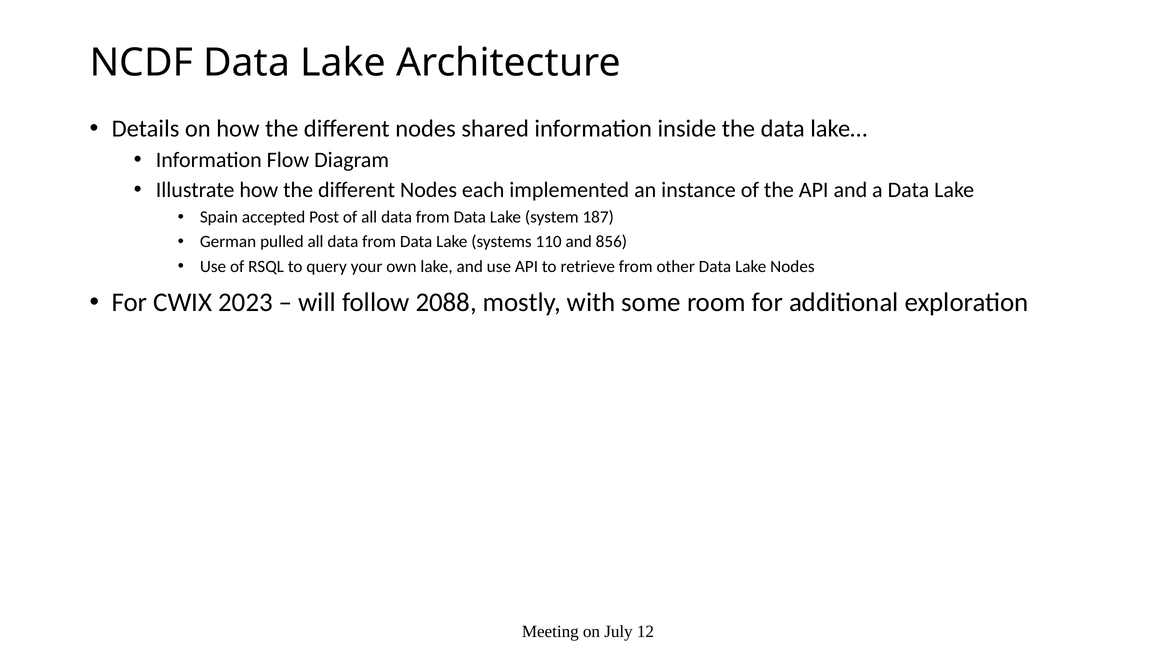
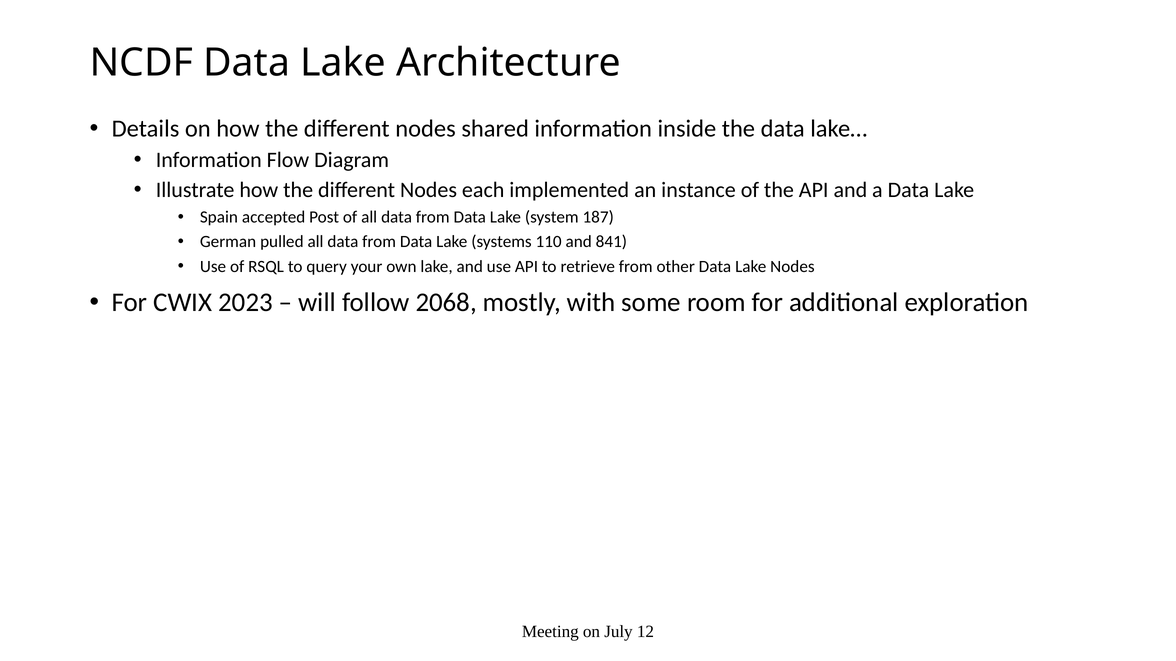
856: 856 -> 841 (611, 242)
2088: 2088 -> 2068 (446, 303)
